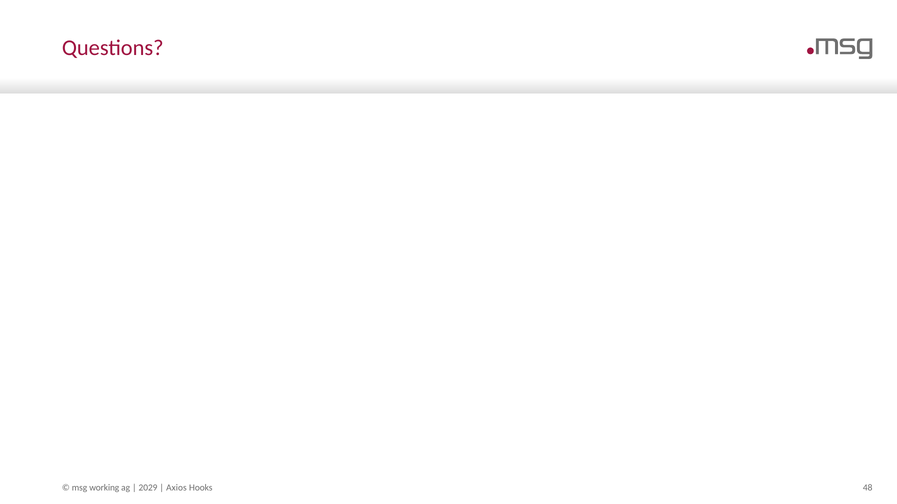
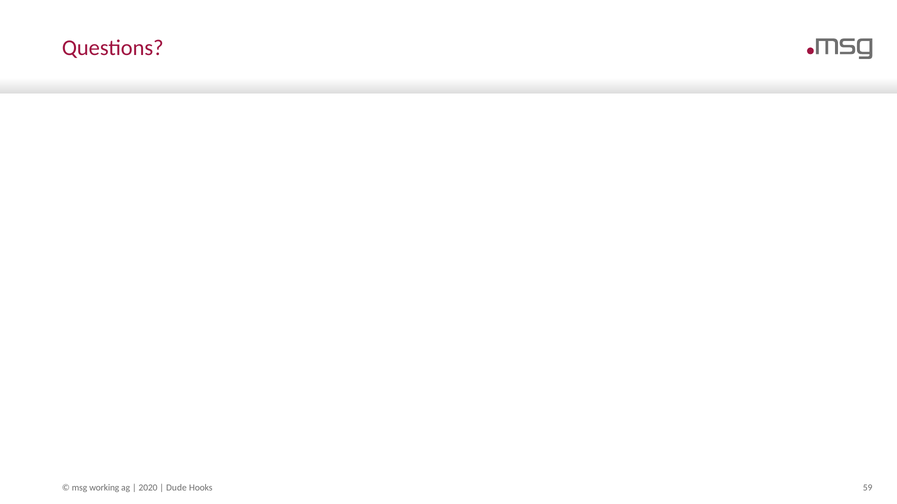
2029: 2029 -> 2020 (148, 488)
Axios: Axios -> Dude (176, 488)
48: 48 -> 59 (868, 488)
